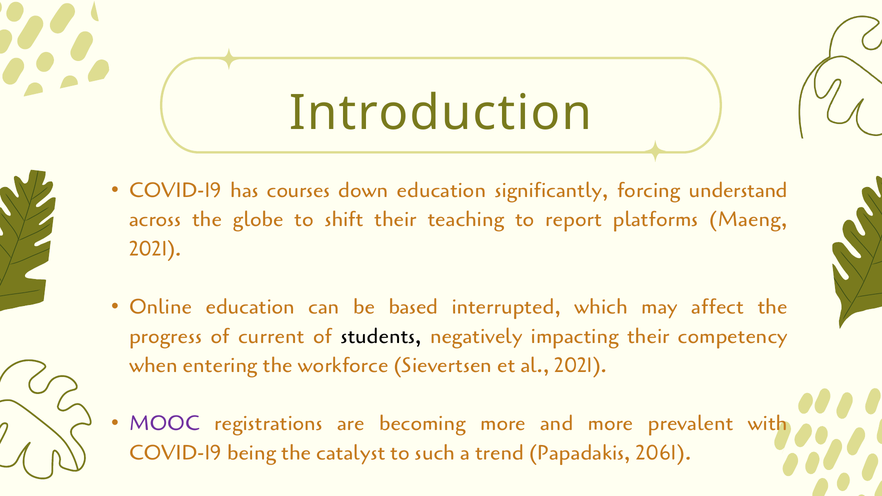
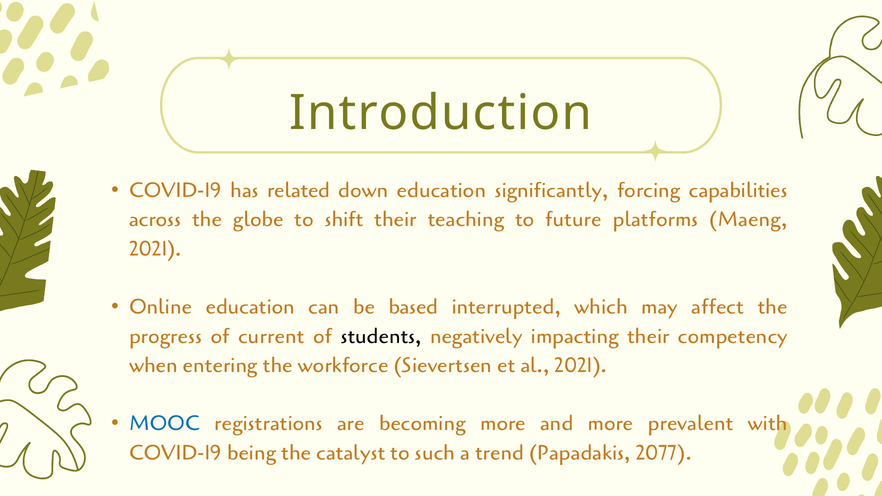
courses: courses -> related (299, 190)
understand: understand -> capabilities (738, 190)
report: report -> future (573, 220)
MOOC colour: purple -> blue (165, 424)
2061: 2061 -> 2077 (664, 453)
